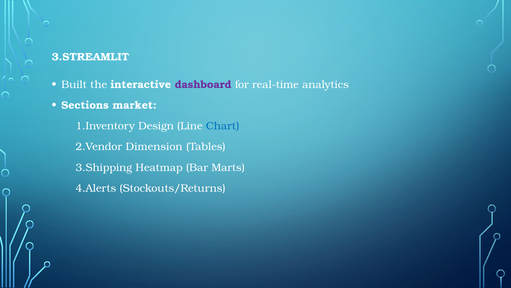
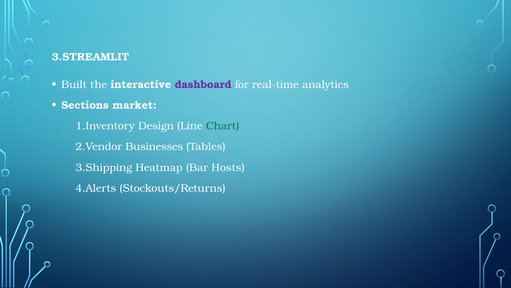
Chart colour: blue -> green (223, 126)
Dimension: Dimension -> Businesses (154, 147)
Marts: Marts -> Hosts (228, 167)
